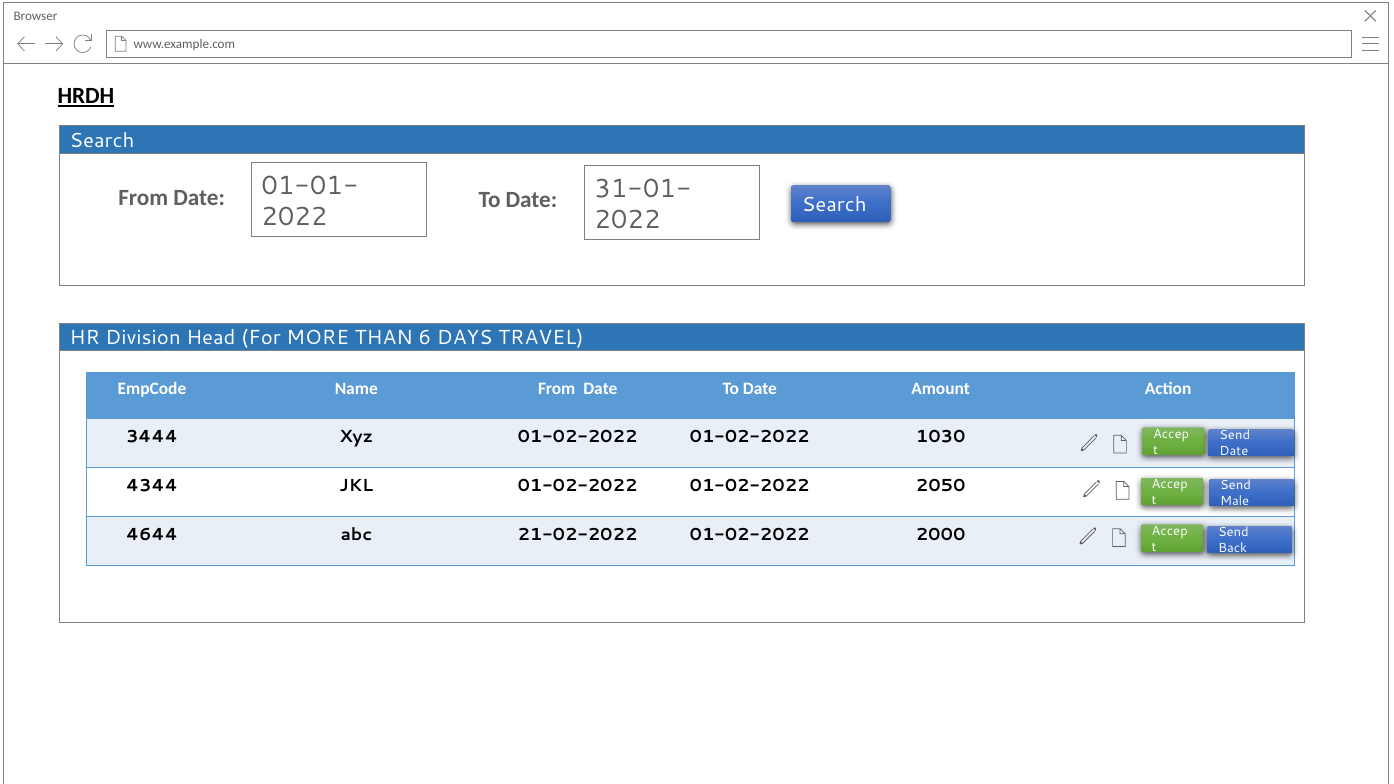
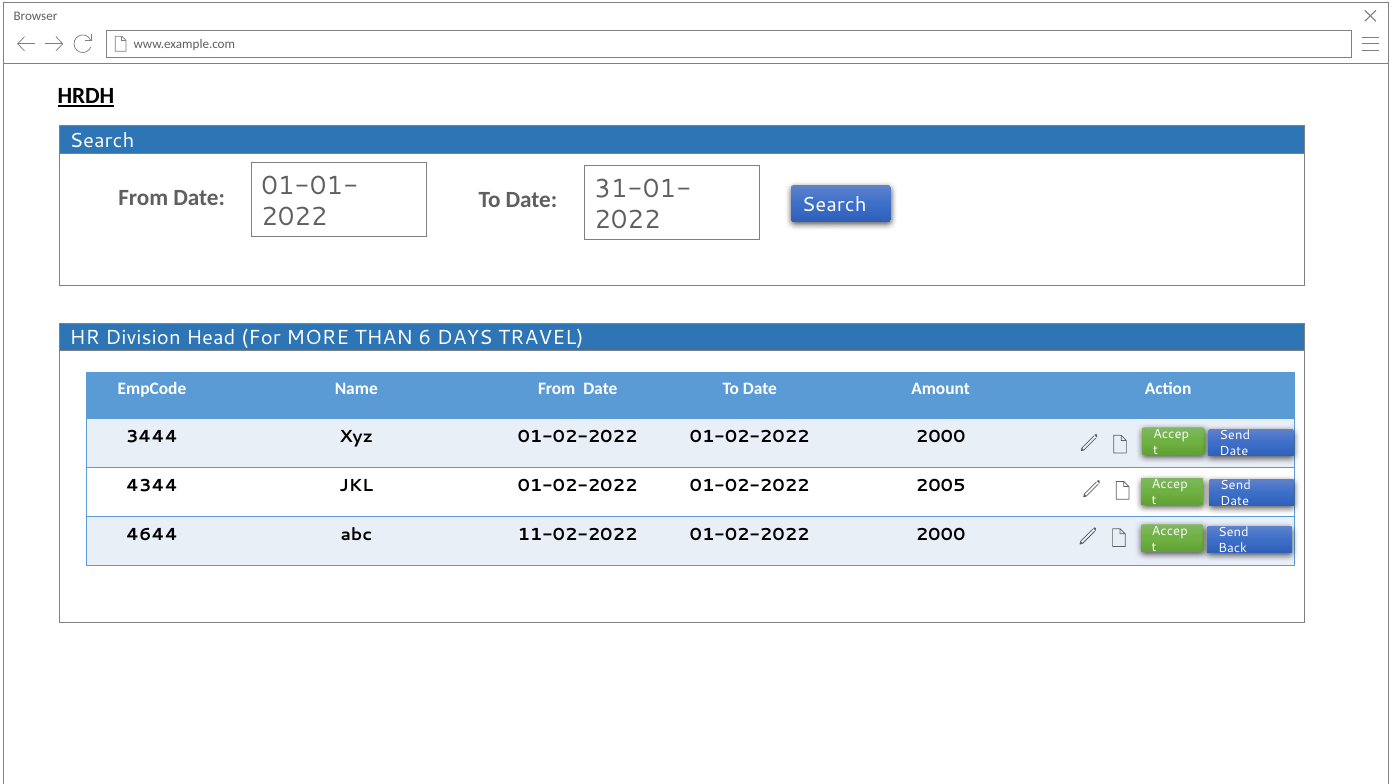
01-02-2022 01-02-2022 1030: 1030 -> 2000 (941, 437)
2050: 2050 -> 2005 (941, 486)
Male: Male -> Date (1235, 501)
21-02-2022: 21-02-2022 -> 11-02-2022 (578, 535)
